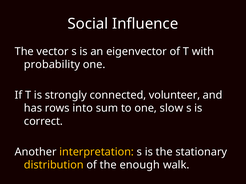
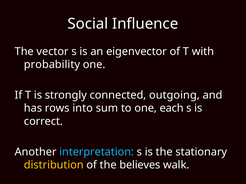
volunteer: volunteer -> outgoing (174, 95)
slow: slow -> each (172, 108)
interpretation colour: yellow -> light blue (97, 152)
enough: enough -> believes (140, 165)
